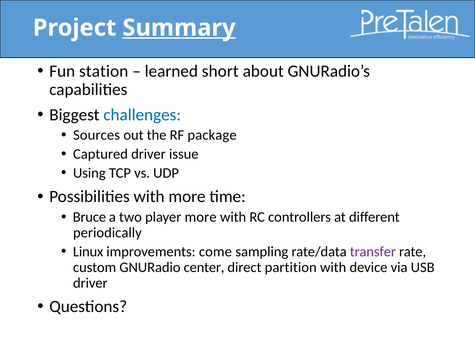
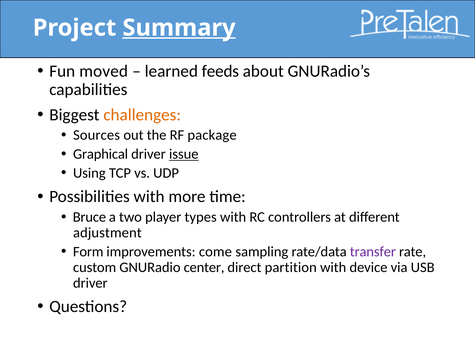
station: station -> moved (104, 71)
short: short -> feeds (220, 71)
challenges colour: blue -> orange (142, 115)
Captured: Captured -> Graphical (101, 154)
issue underline: none -> present (184, 154)
player more: more -> types (201, 217)
periodically: periodically -> adjustment (107, 233)
Linux: Linux -> Form (88, 252)
